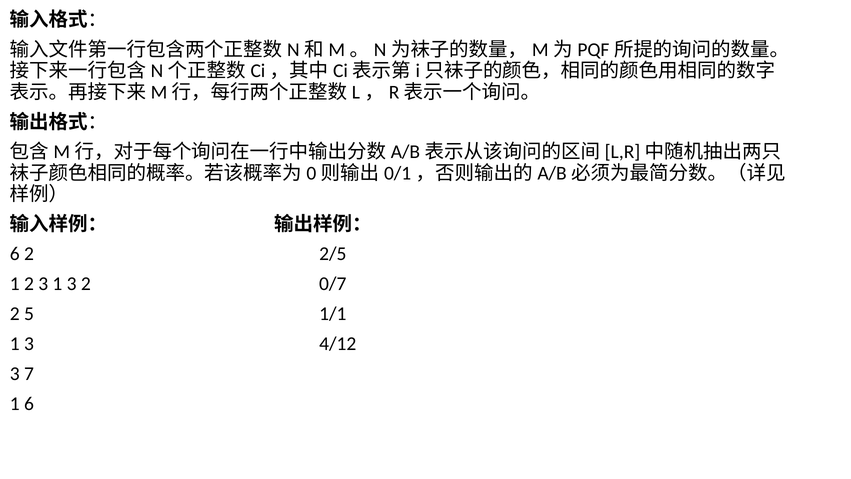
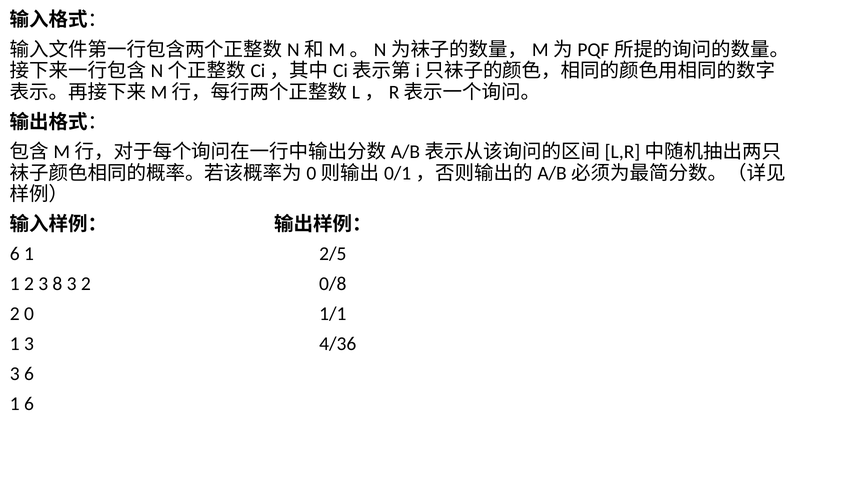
2: 2 -> 1 (29, 254)
3 1: 1 -> 8 (57, 284)
0/7: 0/7 -> 0/8 (333, 284)
5: 5 -> 0 (29, 314)
4/12: 4/12 -> 4/36 (338, 344)
3 7: 7 -> 6 (29, 374)
